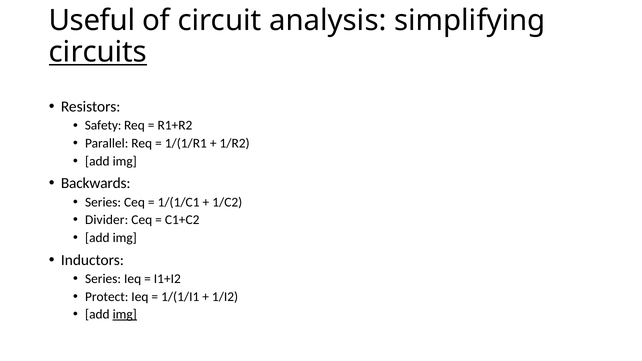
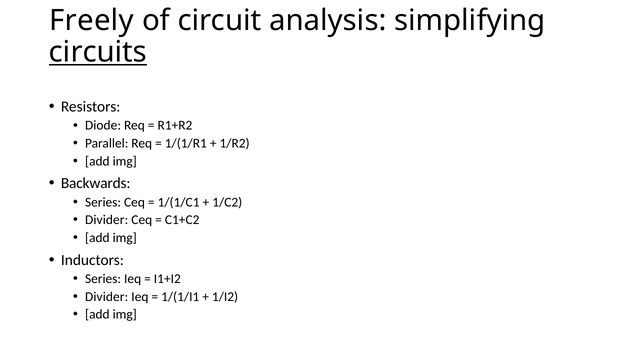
Useful: Useful -> Freely (92, 20)
Safety: Safety -> Diode (103, 126)
Protect: Protect -> Divider (107, 297)
img underline: present -> none (125, 314)
